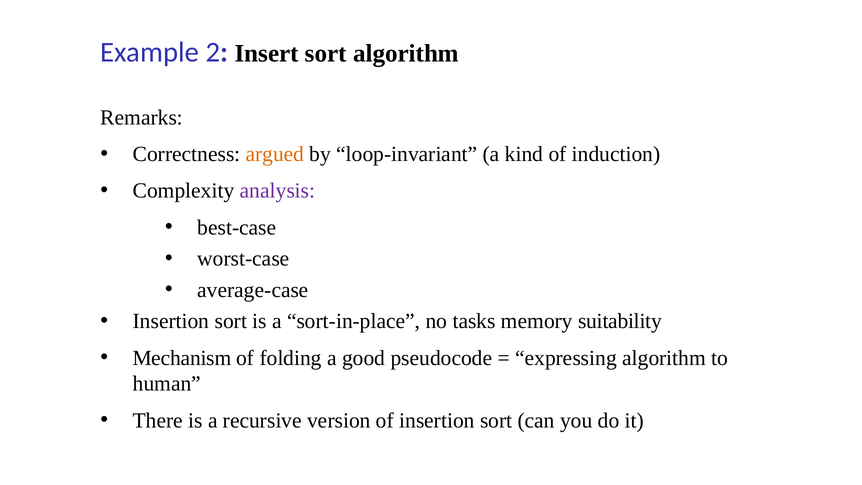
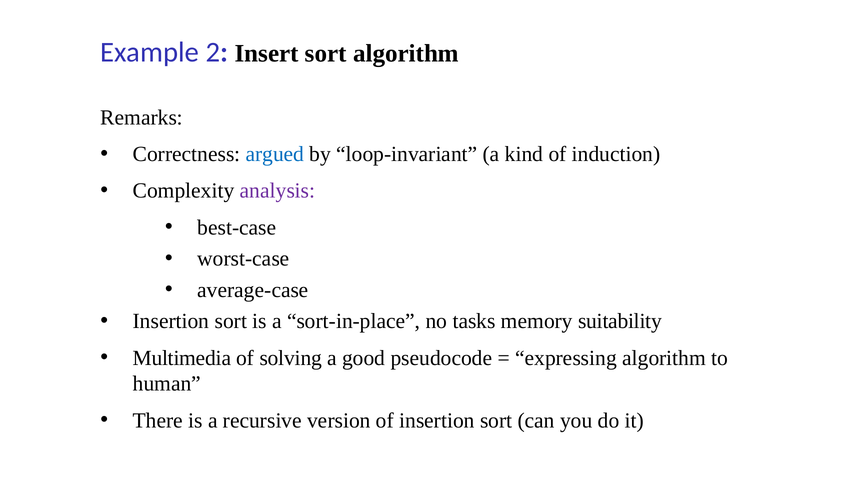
argued colour: orange -> blue (275, 154)
Mechanism: Mechanism -> Multimedia (182, 358)
folding: folding -> solving (291, 358)
